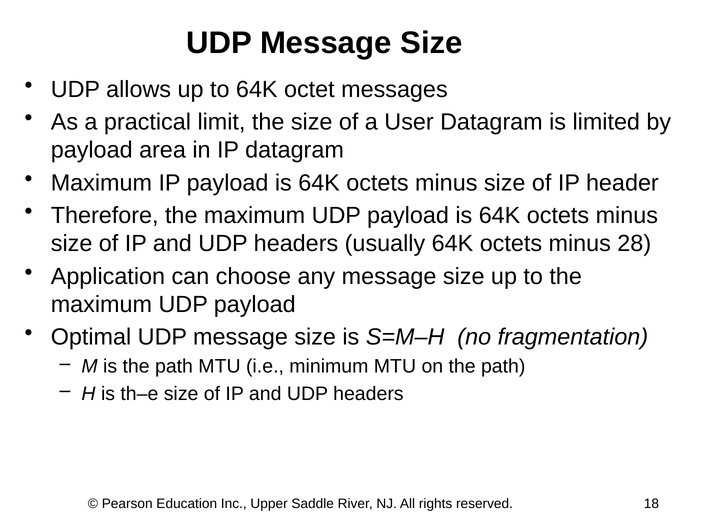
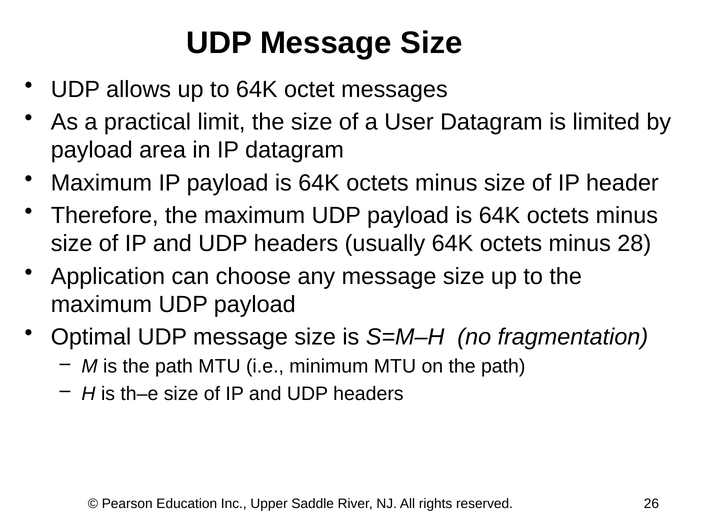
18: 18 -> 26 (651, 503)
